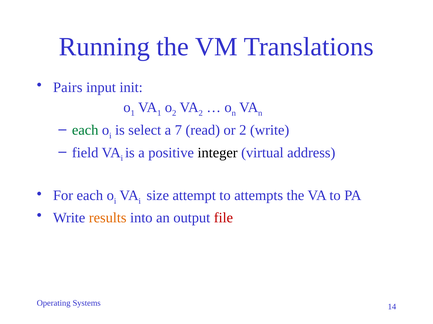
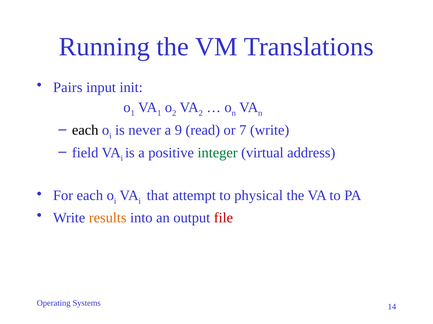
each colour: green -> black (85, 130)
select: select -> never (145, 130)
7: 7 -> 9 (178, 130)
or 2: 2 -> 7 (243, 130)
integer colour: black -> green (218, 153)
size: size -> that (158, 196)
attempts: attempts -> physical (259, 196)
